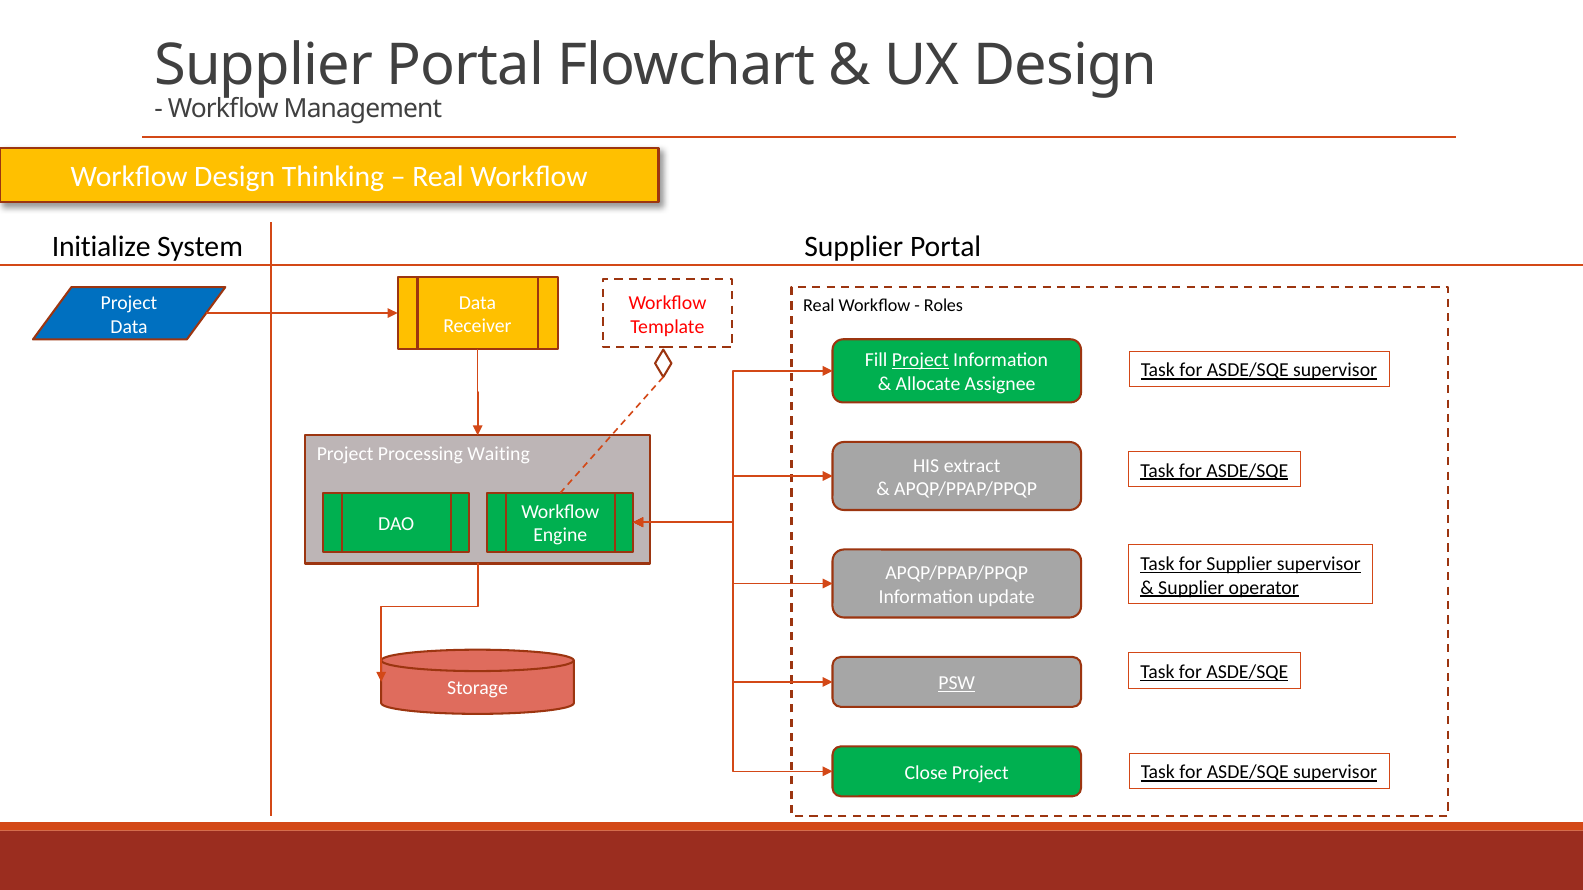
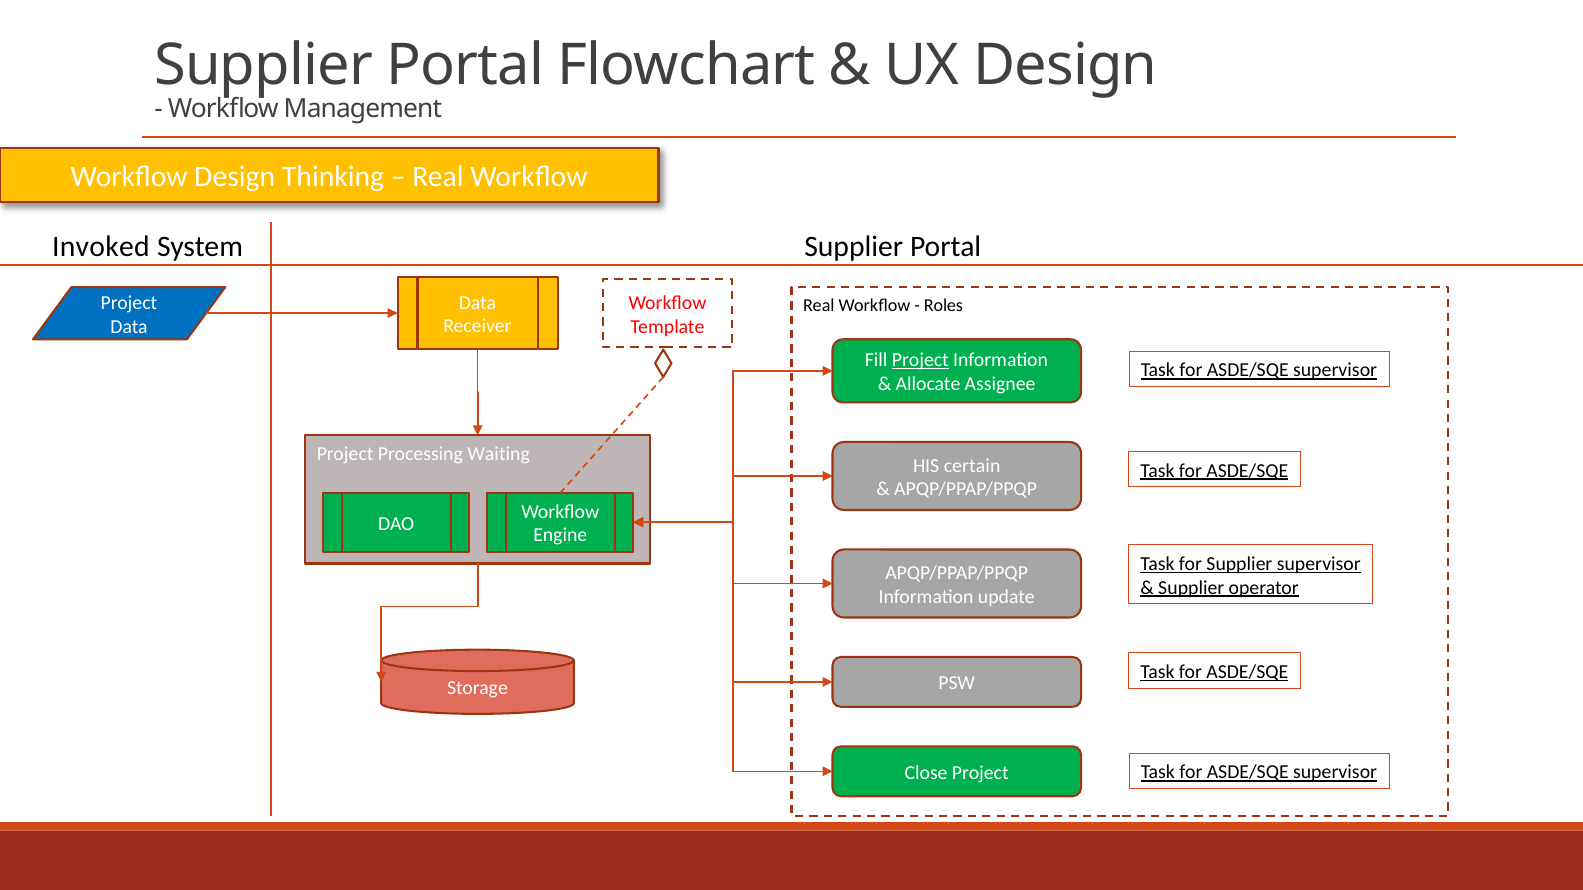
Initialize: Initialize -> Invoked (101, 246)
extract: extract -> certain (972, 466)
PSW underline: present -> none (957, 684)
